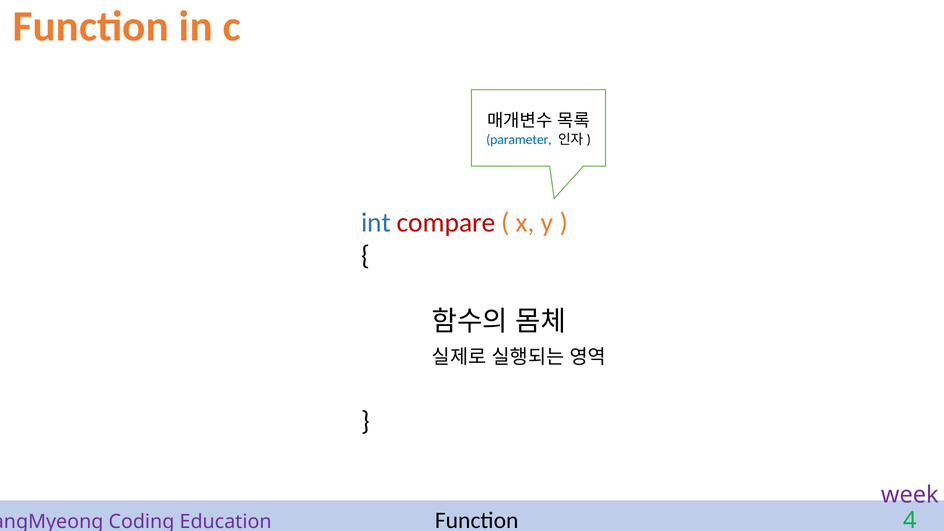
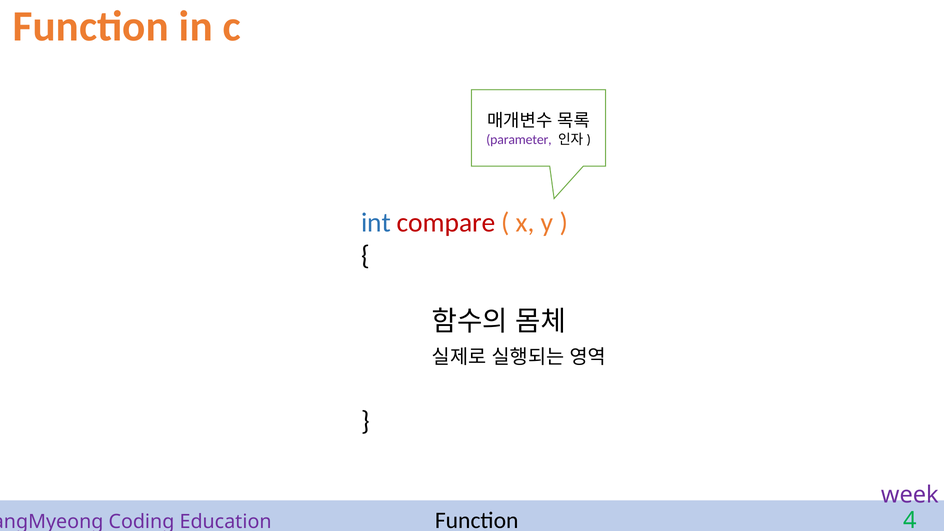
parameter colour: blue -> purple (519, 140)
